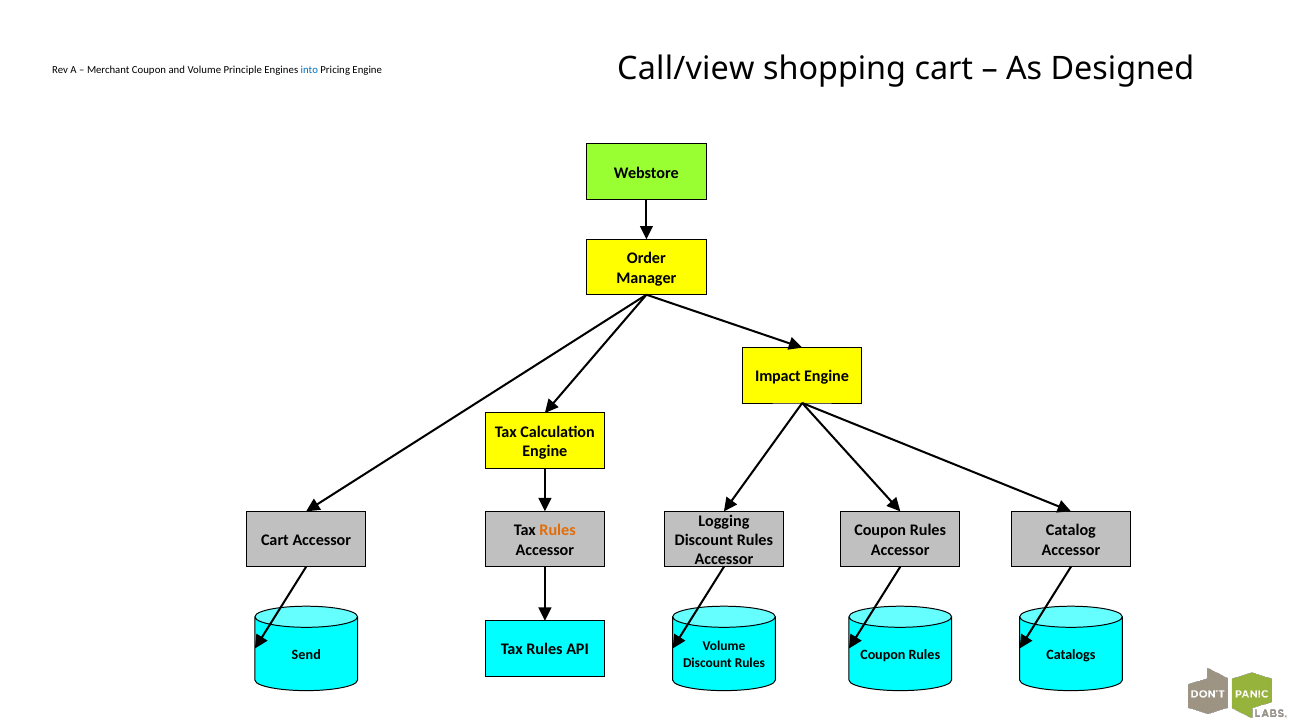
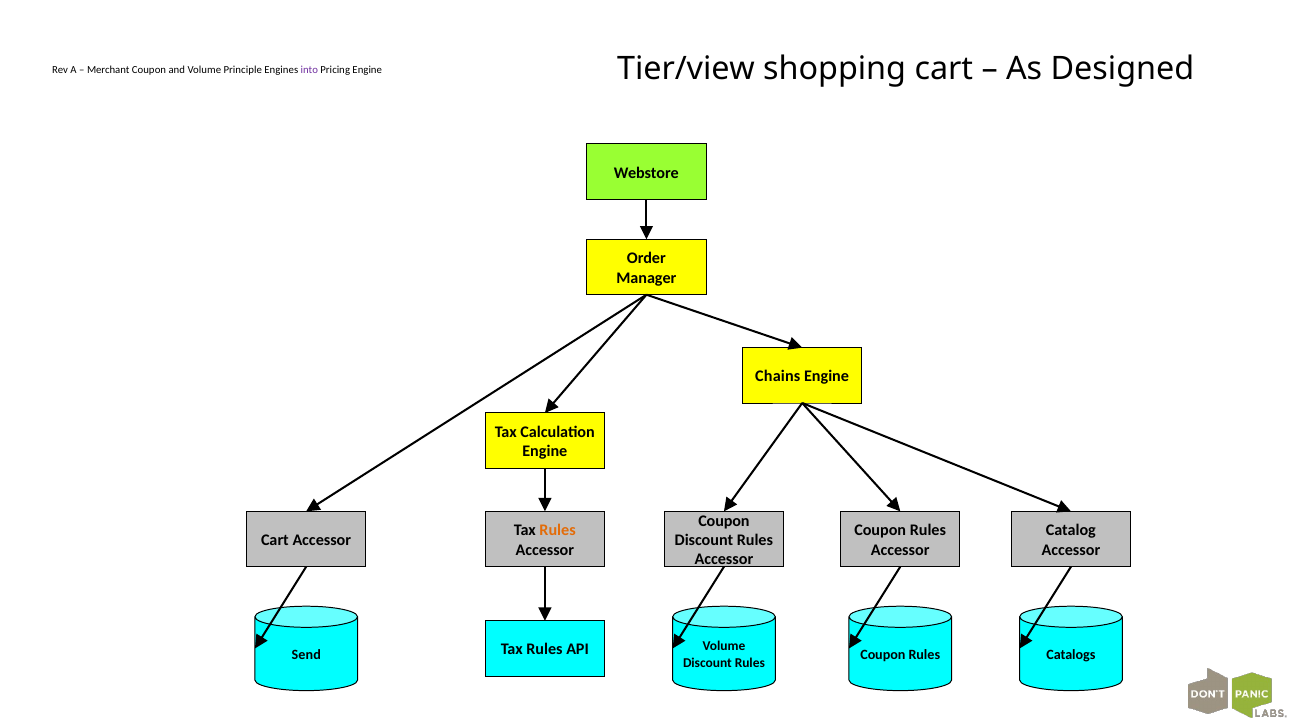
Call/view: Call/view -> Tier/view (686, 69)
into colour: blue -> purple (309, 70)
Impact: Impact -> Chains (778, 377)
Logging: Logging -> Coupon (724, 521)
